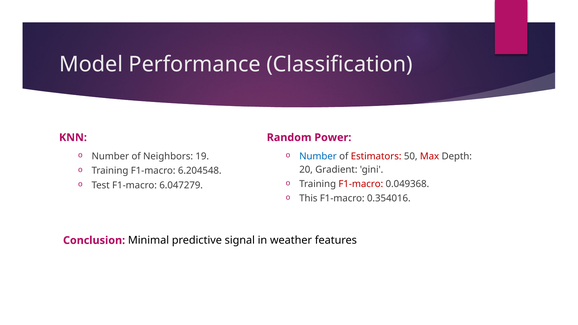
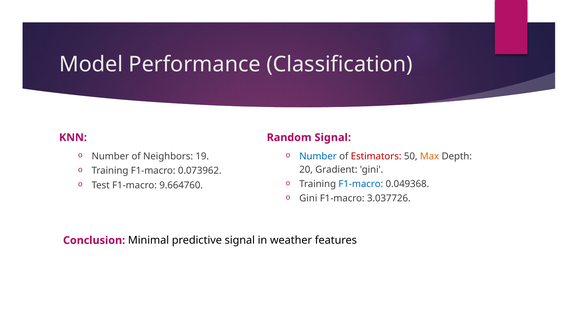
Random Power: Power -> Signal (333, 138)
Max colour: red -> orange (430, 156)
6.204548: 6.204548 -> 0.073962 (200, 171)
F1-macro colour: red -> blue (361, 184)
6.047279: 6.047279 -> 9.664760 (181, 185)
This: This -> Gini (308, 199)
0.354016: 0.354016 -> 3.037726 (389, 199)
